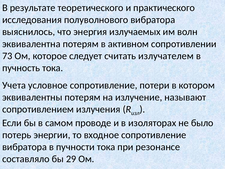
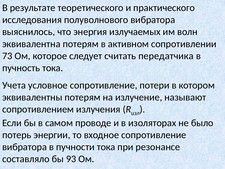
излучателем: излучателем -> передатчика (166, 56)
29: 29 -> 93 (71, 159)
